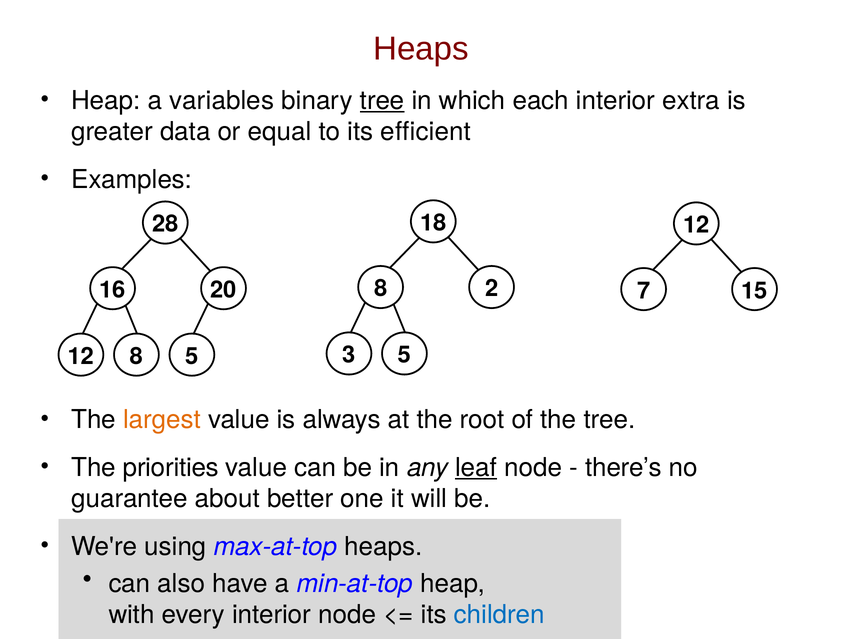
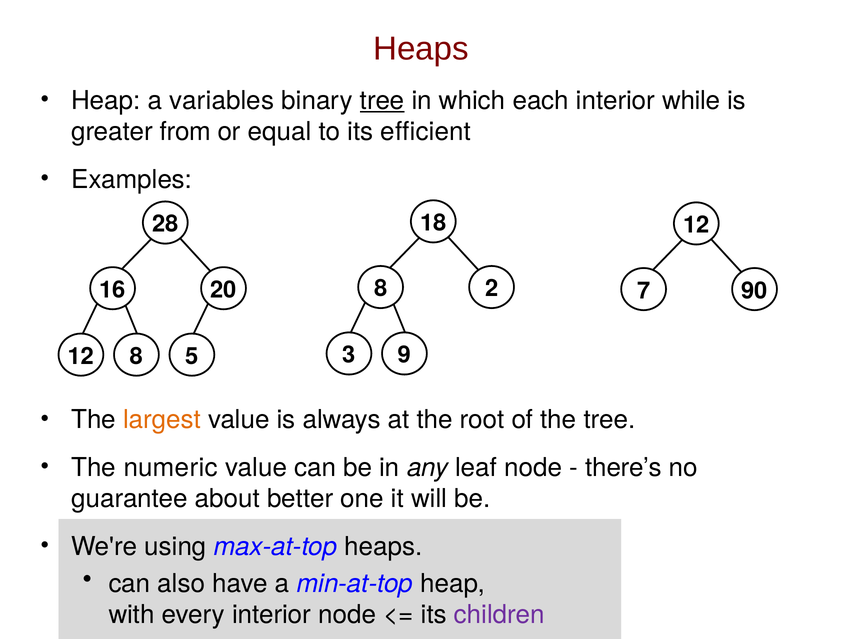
extra: extra -> while (691, 100)
data: data -> from (185, 132)
15: 15 -> 90 (755, 291)
3 5: 5 -> 9 (404, 355)
priorities: priorities -> numeric (171, 467)
leaf underline: present -> none (476, 467)
children colour: blue -> purple (499, 615)
